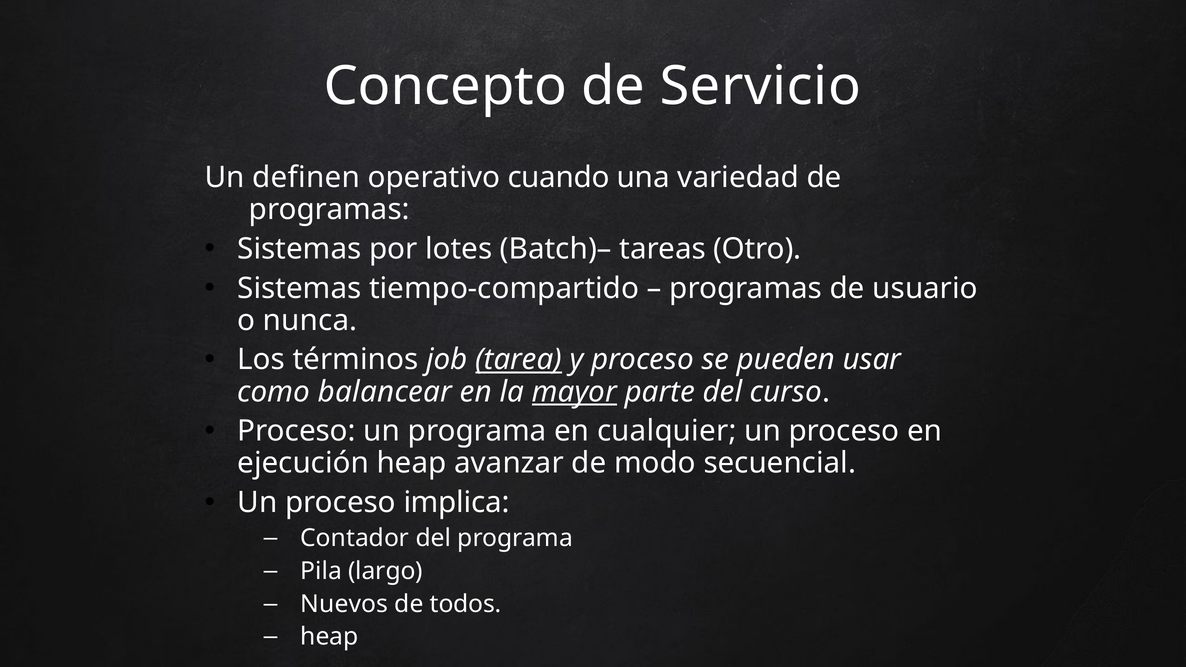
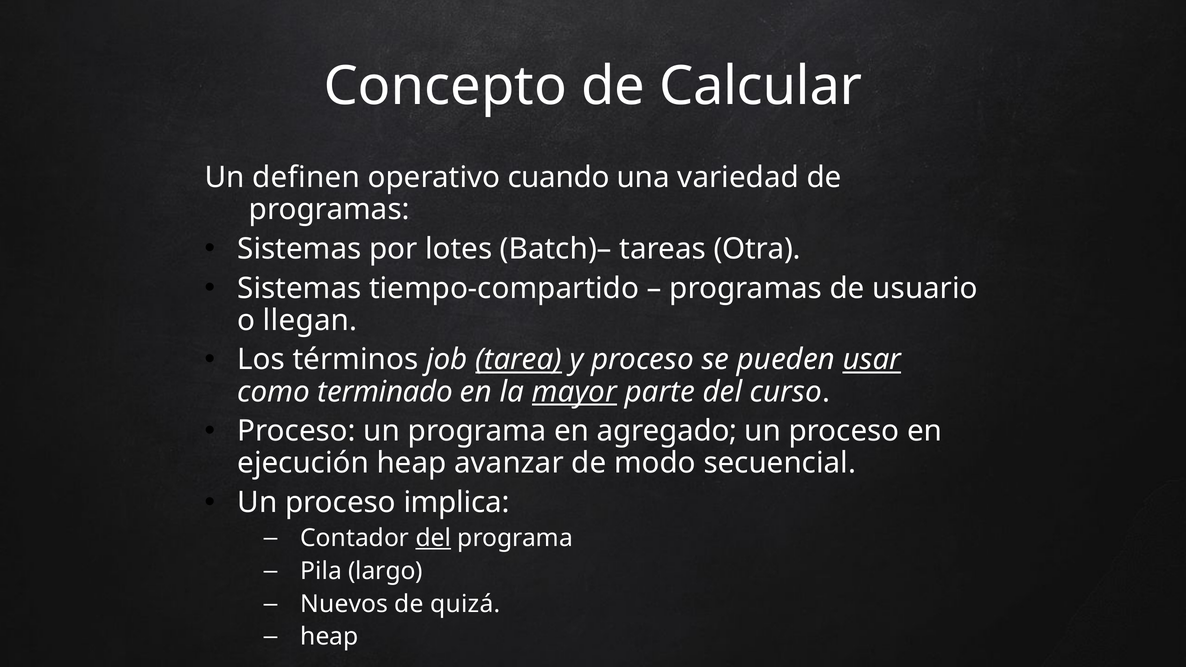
Servicio: Servicio -> Calcular (761, 86)
Otro: Otro -> Otra (757, 249)
nunca: nunca -> llegan (310, 320)
usar underline: none -> present (872, 360)
balancear: balancear -> terminado (385, 392)
cualquier: cualquier -> agregado (667, 431)
del underline: none -> present (433, 538)
todos: todos -> quizá (465, 604)
